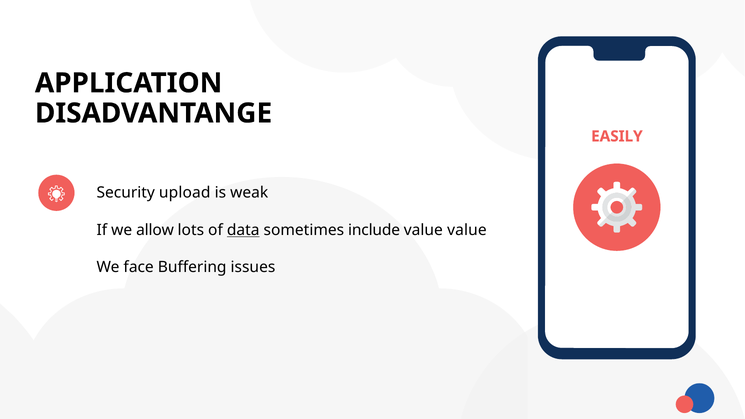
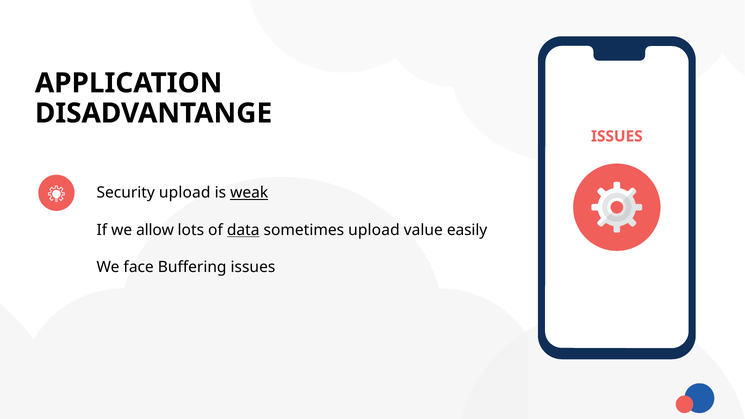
EASILY: EASILY -> ISSUES (617, 136)
weak underline: none -> present (249, 193)
sometimes include: include -> upload (374, 230)
value value: value -> easily (467, 230)
